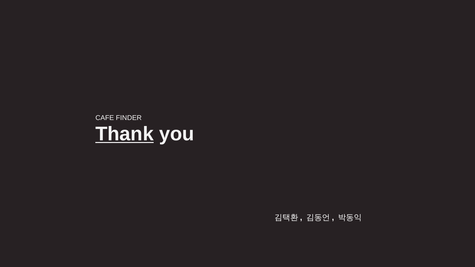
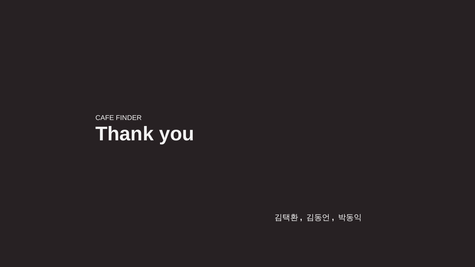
Thank underline: present -> none (125, 134)
